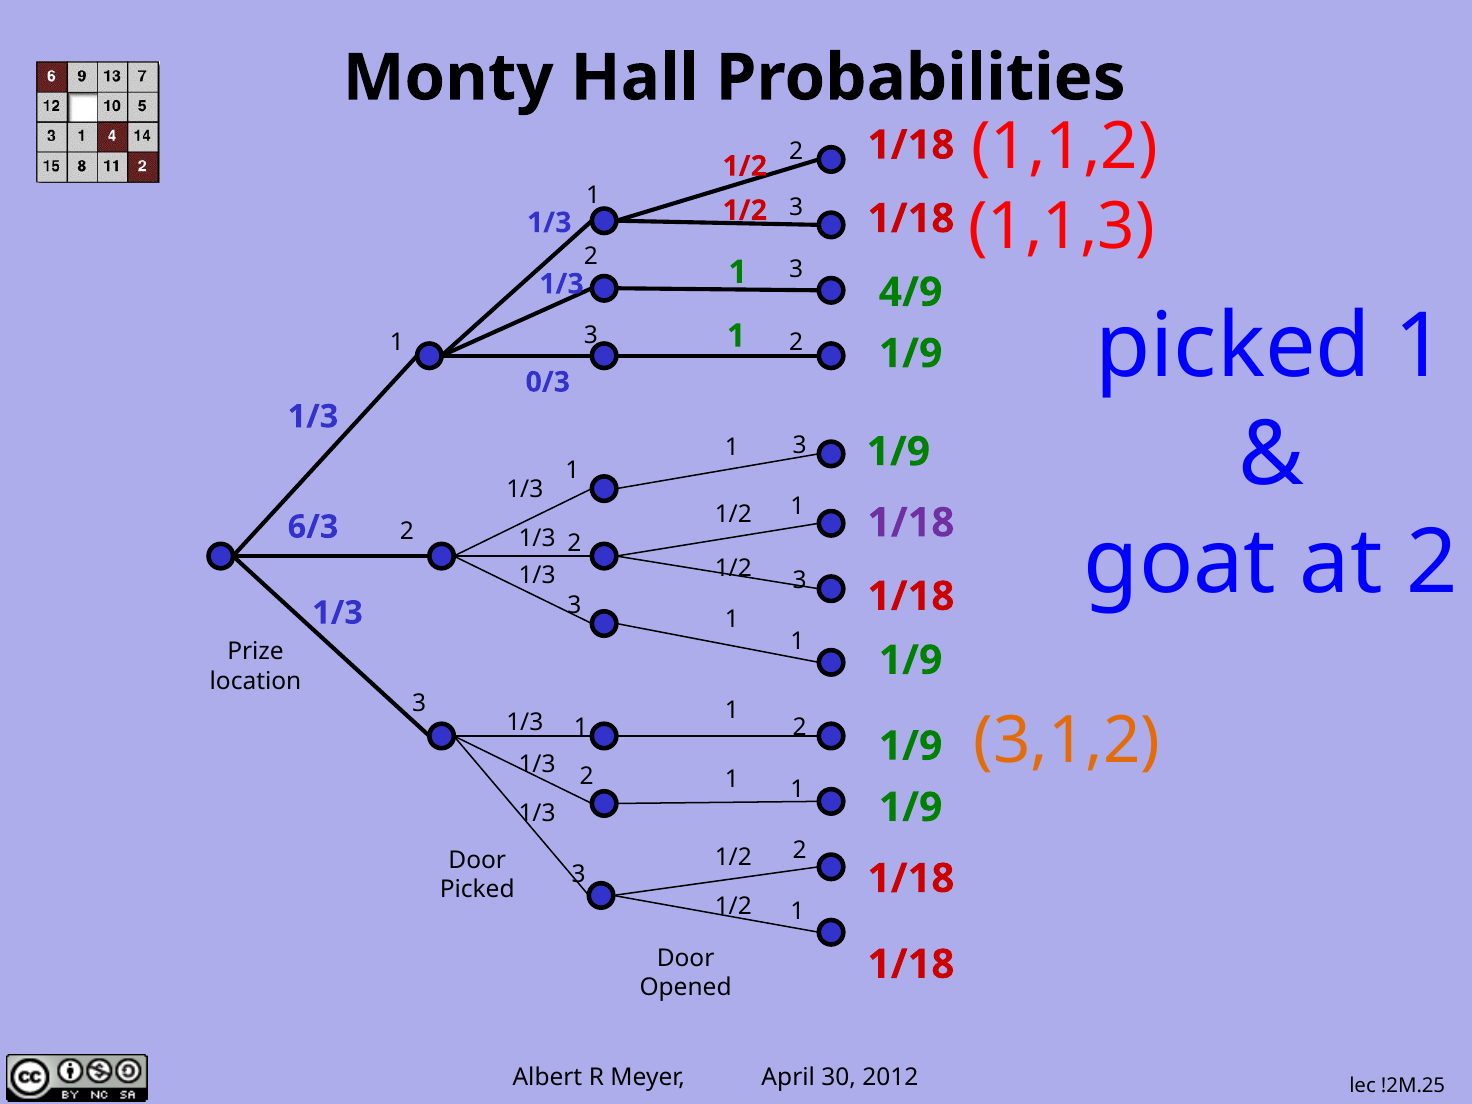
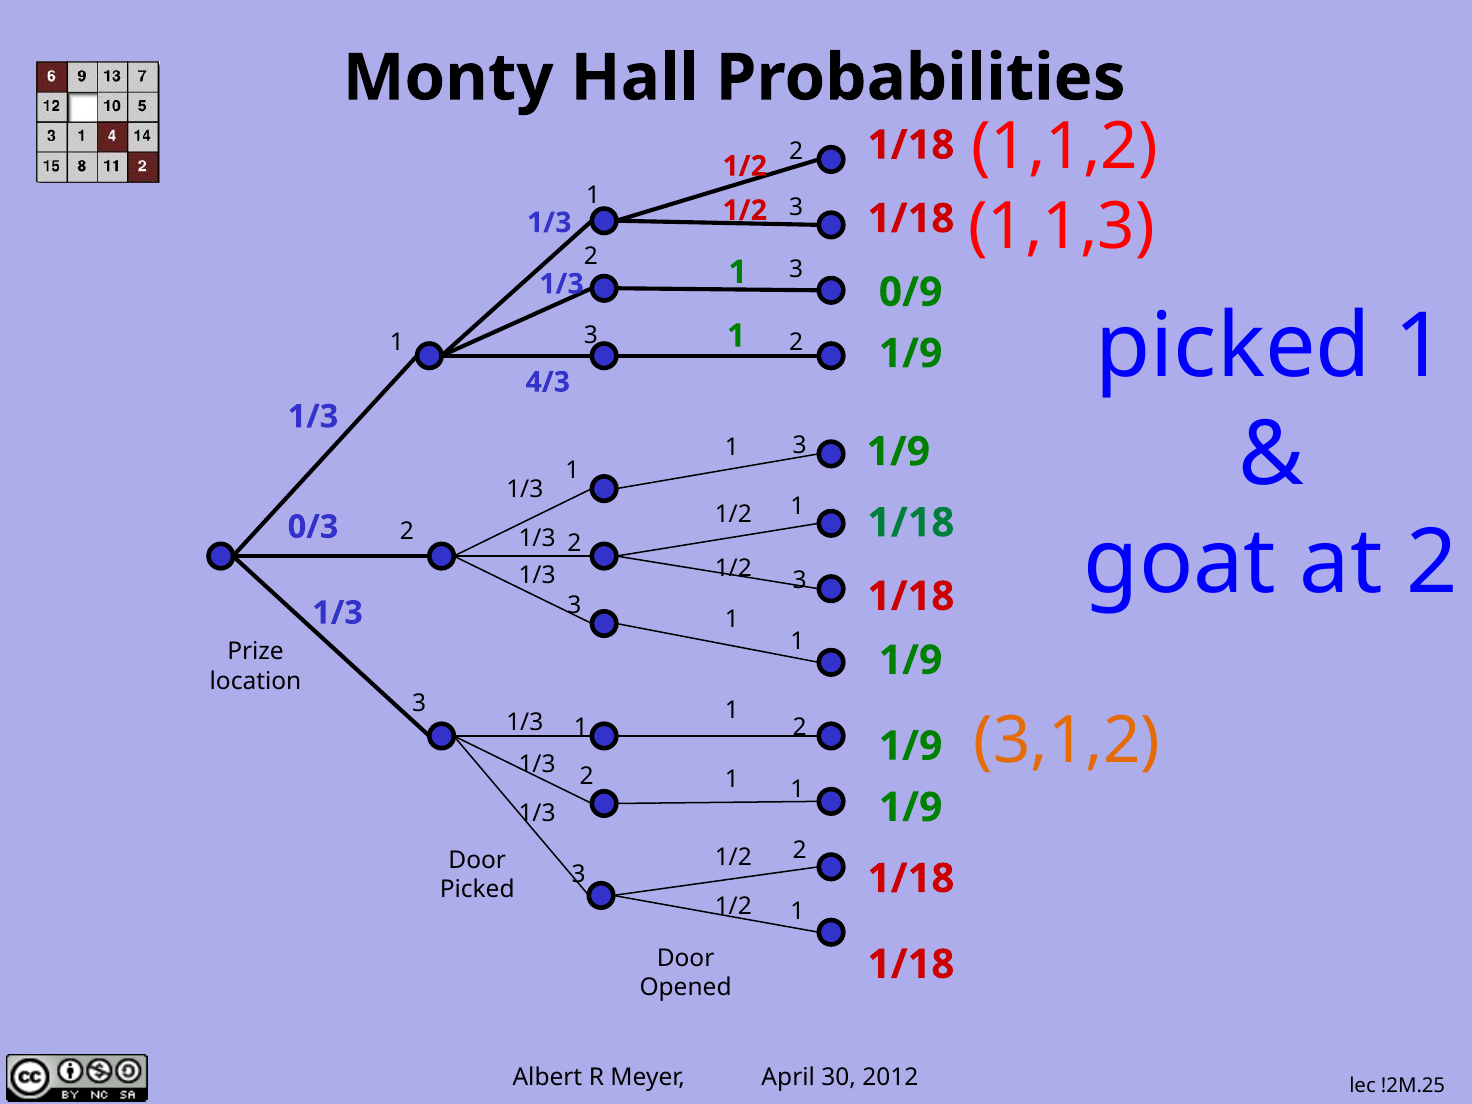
4/9: 4/9 -> 0/9 (911, 292)
0/3: 0/3 -> 4/3 (548, 382)
1/18 colour: purple -> green (911, 523)
6/3: 6/3 -> 0/3 (313, 527)
